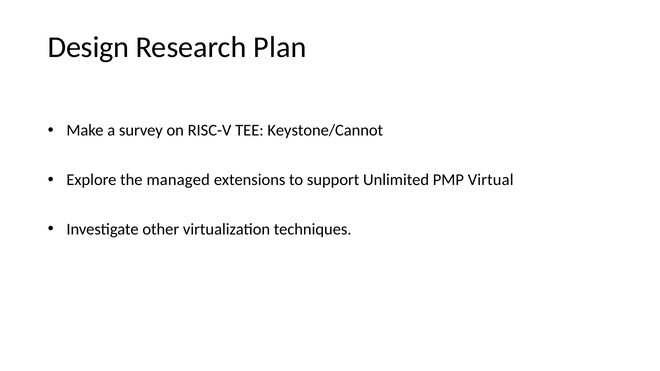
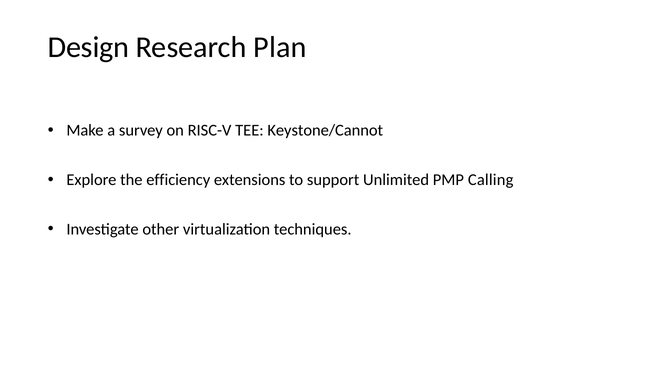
managed: managed -> efficiency (178, 180)
Virtual: Virtual -> Calling (491, 180)
